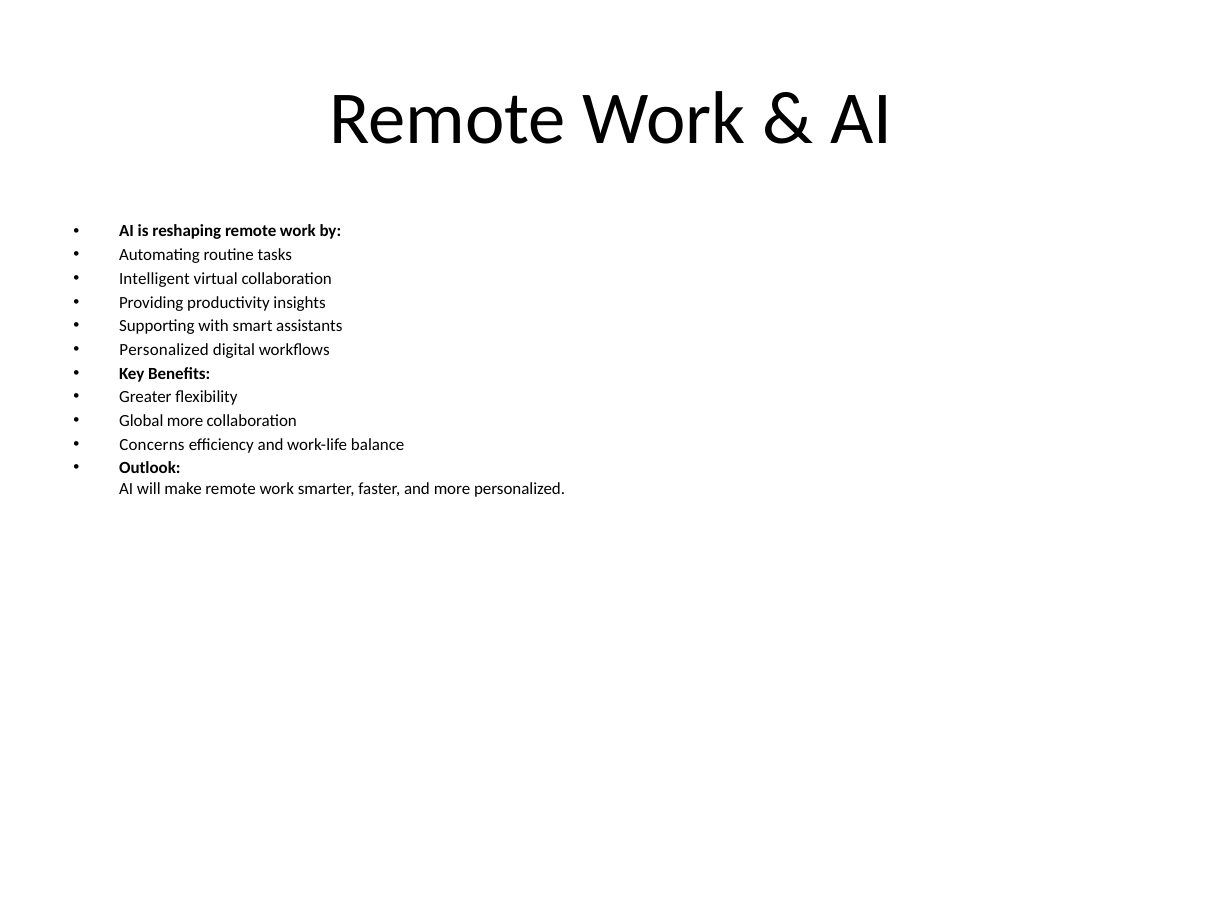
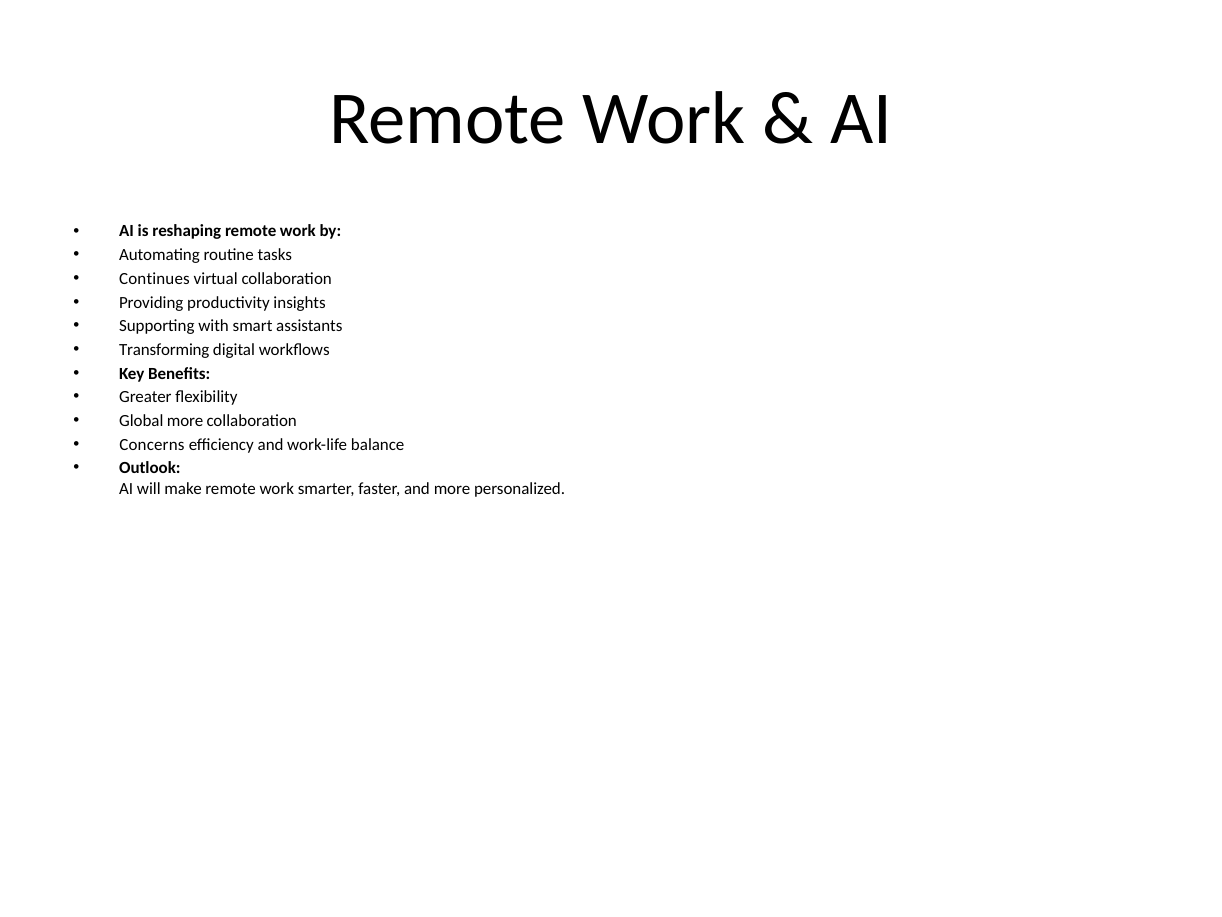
Intelligent: Intelligent -> Continues (154, 279)
Personalized: Personalized -> Transforming (164, 350)
